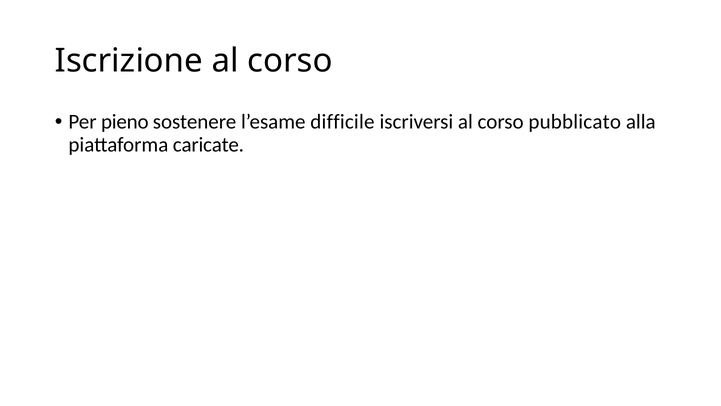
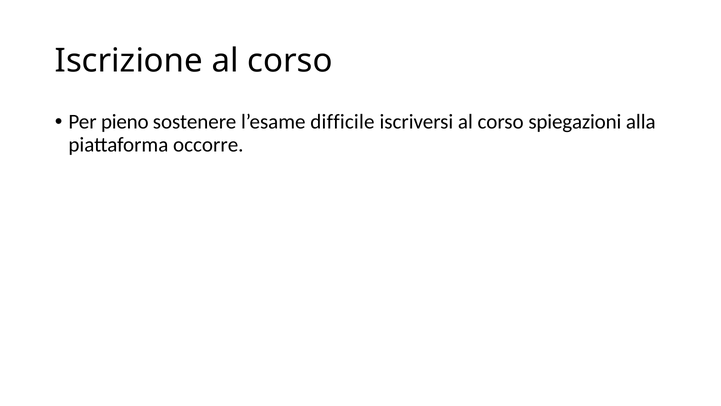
pubblicato: pubblicato -> spiegazioni (575, 122)
caricate: caricate -> occorre (208, 145)
